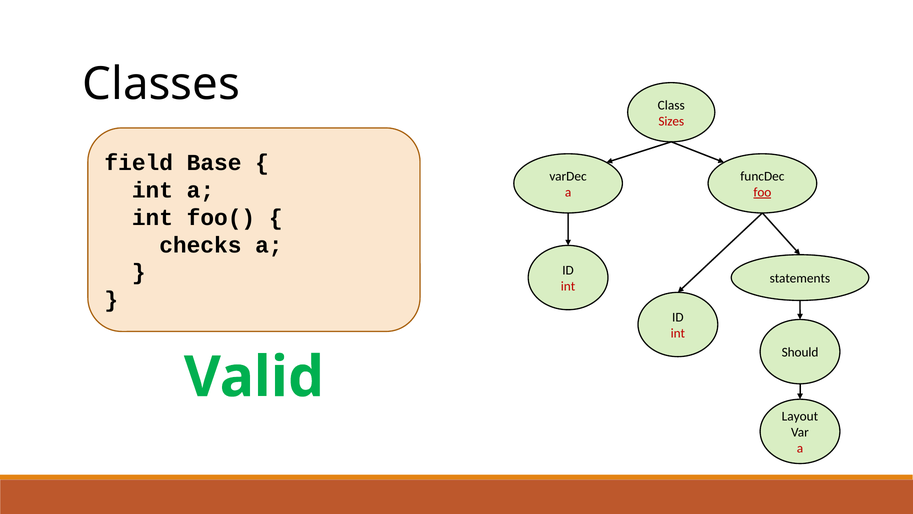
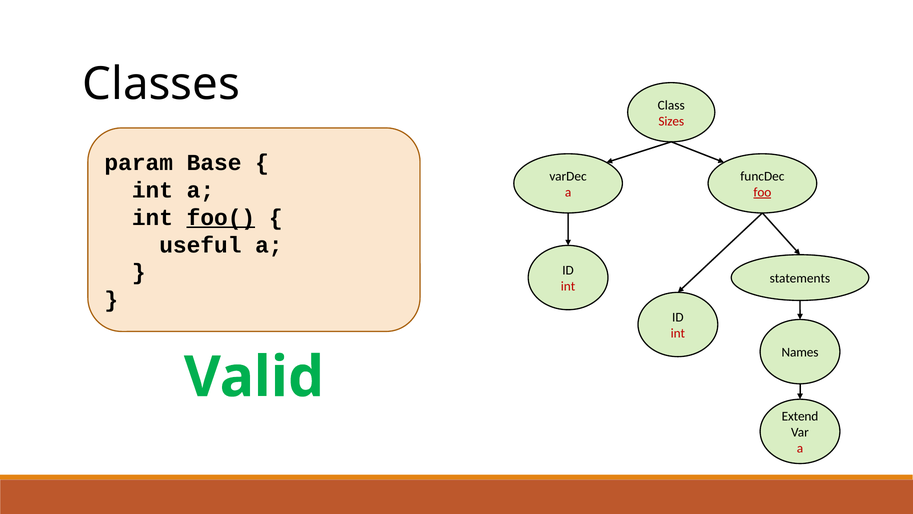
field: field -> param (139, 163)
foo( underline: none -> present (221, 217)
checks: checks -> useful (200, 245)
Should: Should -> Names (800, 352)
Layout: Layout -> Extend (800, 416)
